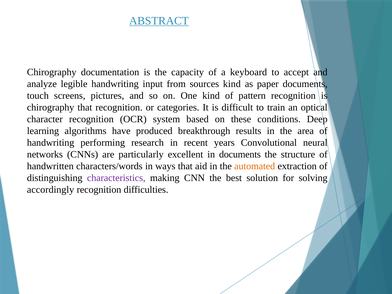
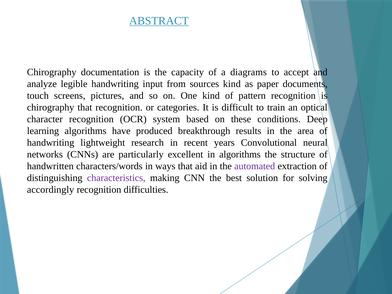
keyboard: keyboard -> diagrams (249, 72)
performing: performing -> lightweight (103, 143)
in documents: documents -> algorithms (240, 154)
automated colour: orange -> purple (255, 166)
